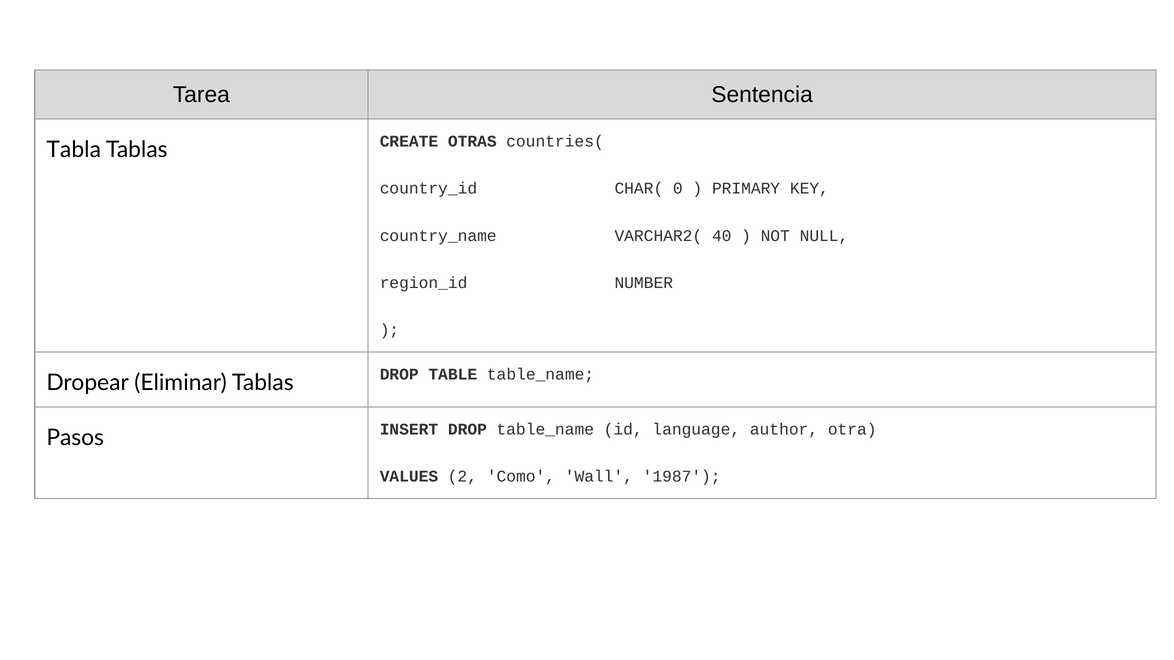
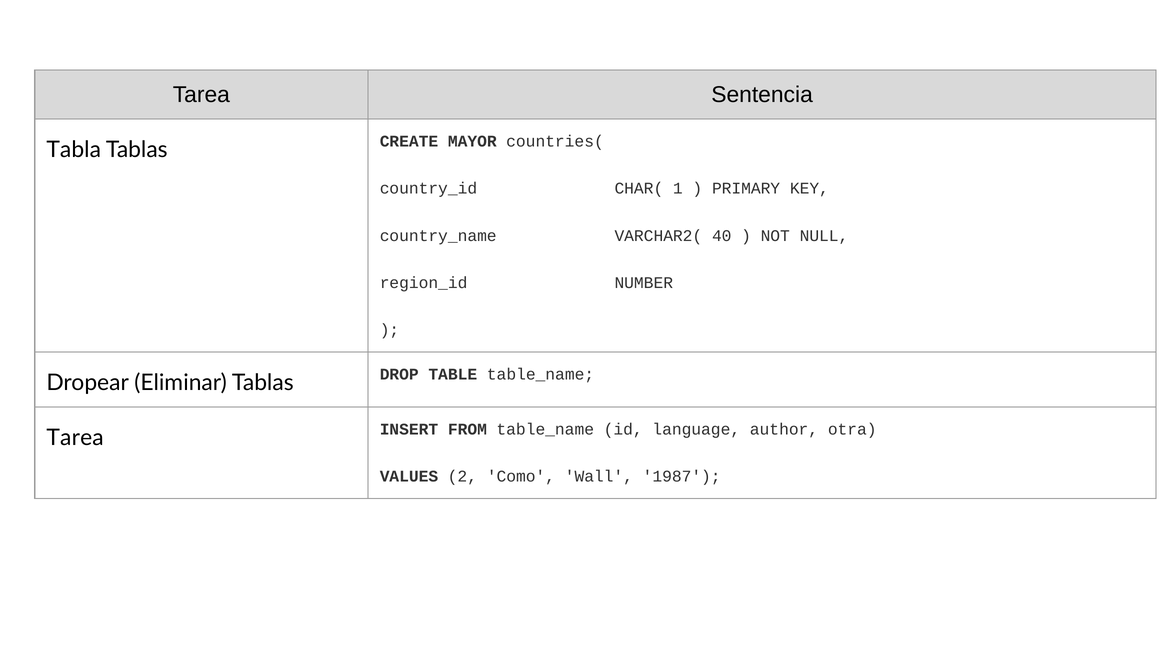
OTRAS: OTRAS -> MAYOR (472, 141)
0: 0 -> 1 (678, 189)
Pasos: Pasos -> Tarea (75, 438)
INSERT DROP: DROP -> FROM (467, 430)
